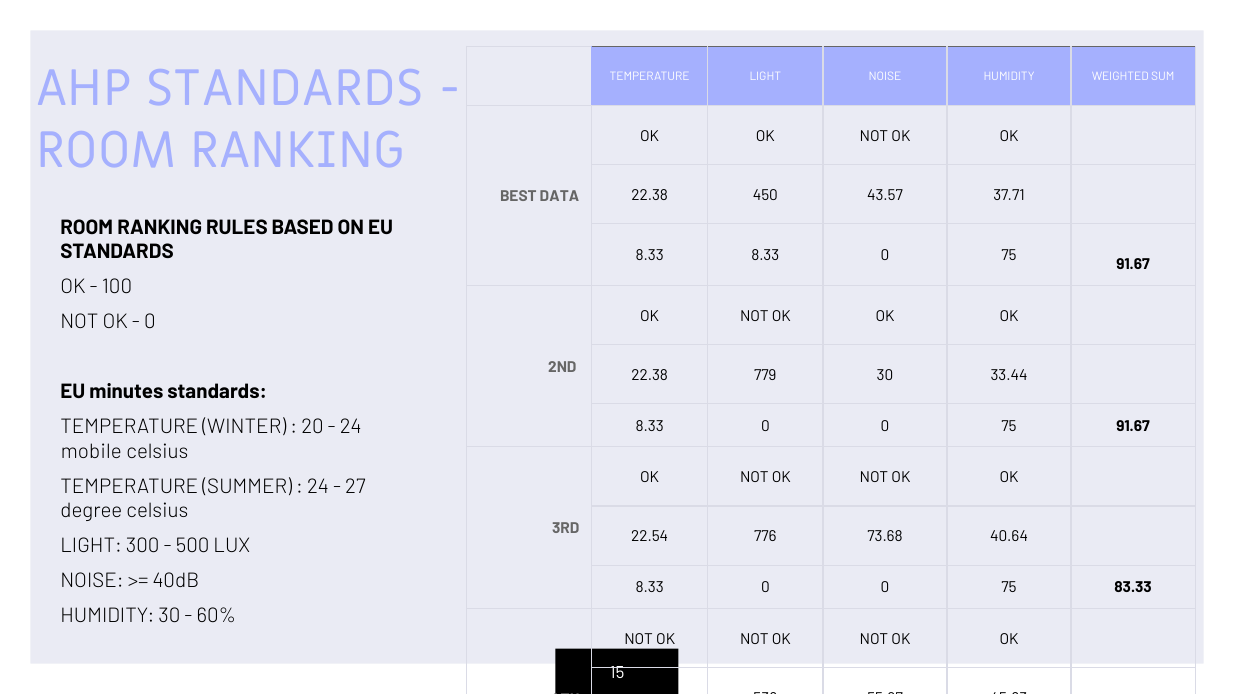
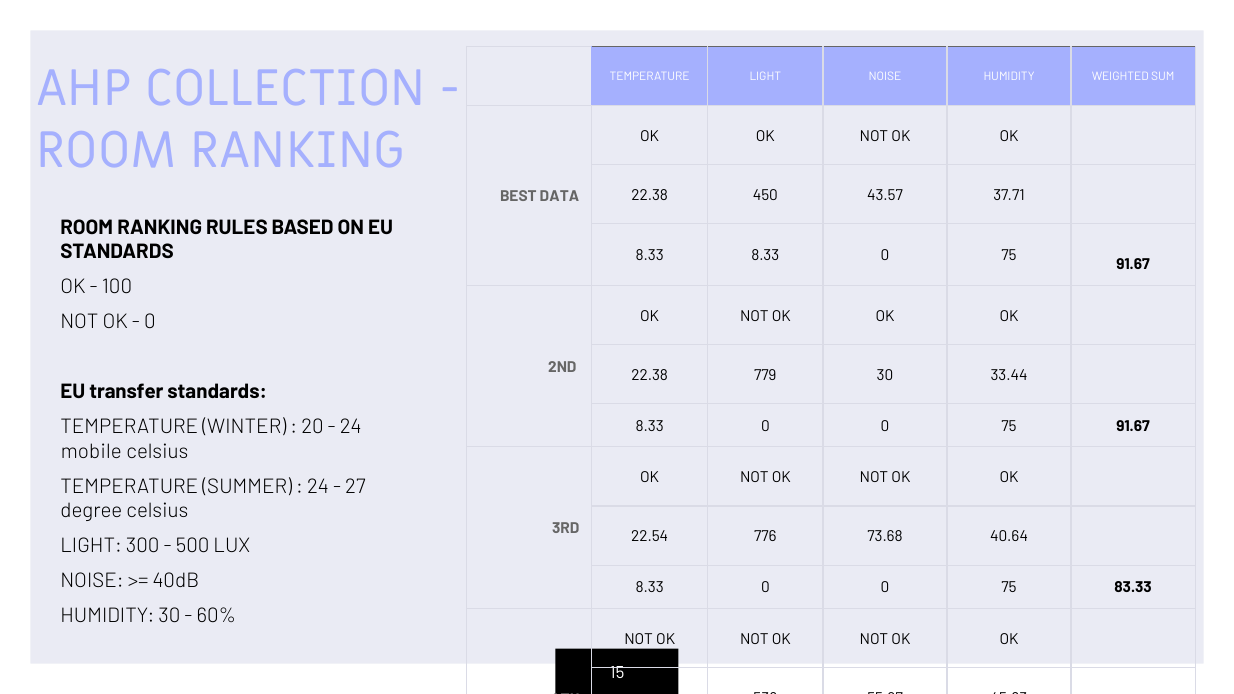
AHP STANDARDS: STANDARDS -> COLLECTION (286, 88)
minutes: minutes -> transfer (126, 392)
